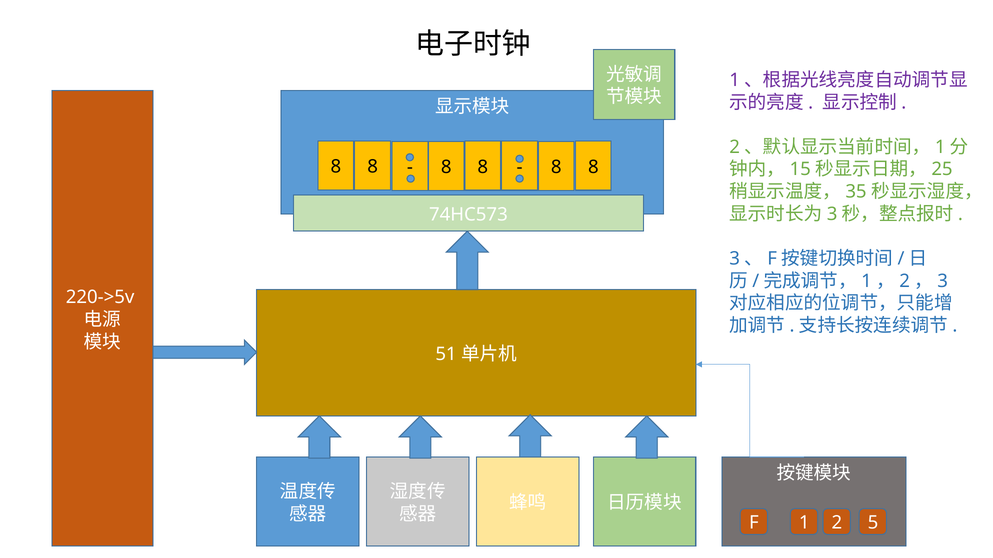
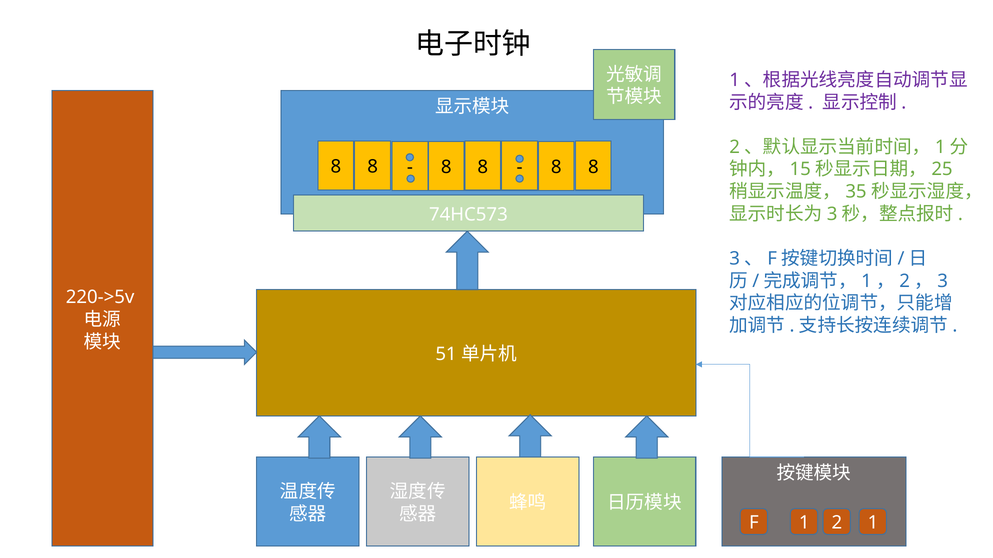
2 5: 5 -> 1 (873, 523)
